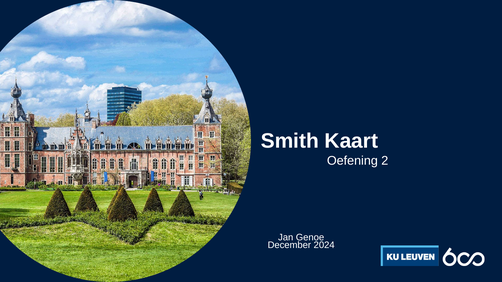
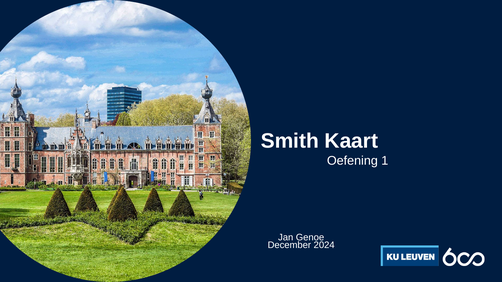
2: 2 -> 1 (385, 161)
